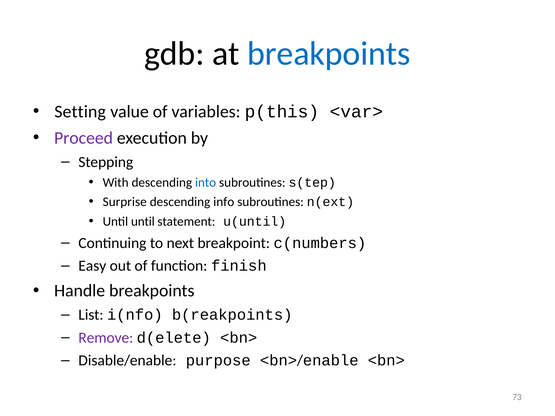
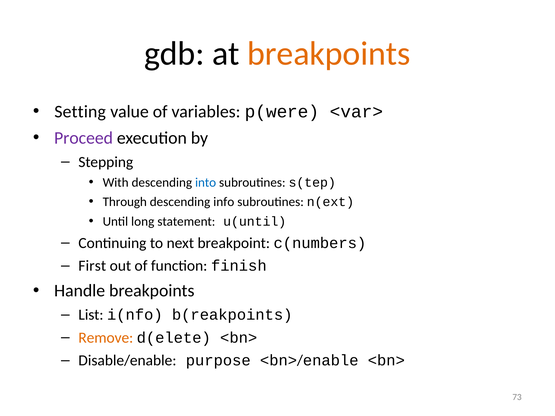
breakpoints colour: blue -> orange (329, 54)
p(this: p(this -> p(were (282, 112)
Surprise: Surprise -> Through (125, 202)
Until until: until -> long (143, 222)
Easy: Easy -> First (92, 266)
Remove colour: purple -> orange (106, 338)
